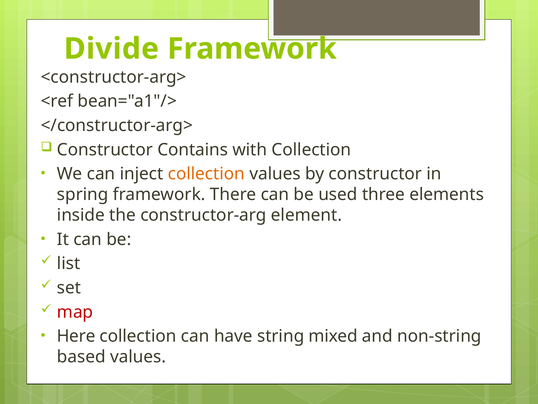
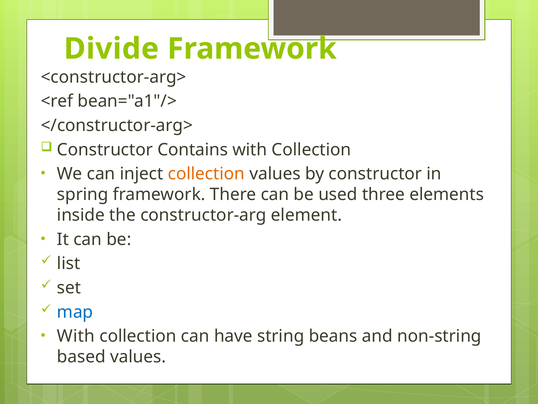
map colour: red -> blue (75, 312)
Here: Here -> With (76, 336)
mixed: mixed -> beans (333, 336)
